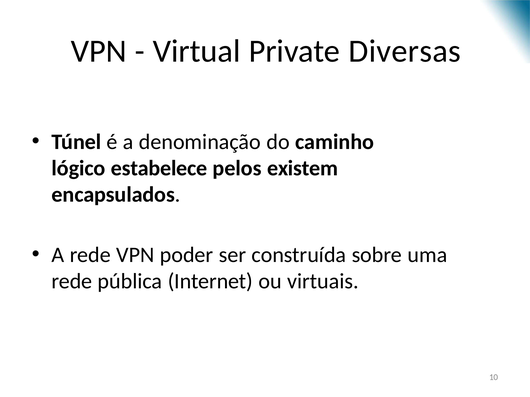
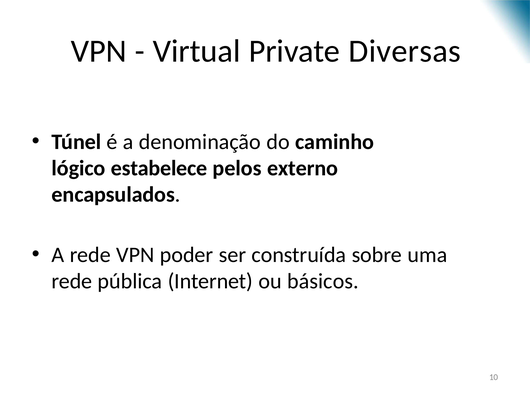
existem: existem -> externo (303, 168)
virtuais: virtuais -> básicos (323, 282)
